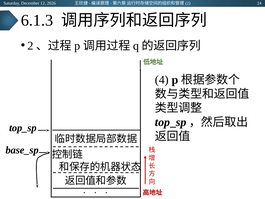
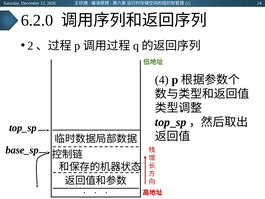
6.1.3: 6.1.3 -> 6.2.0 (37, 20)
